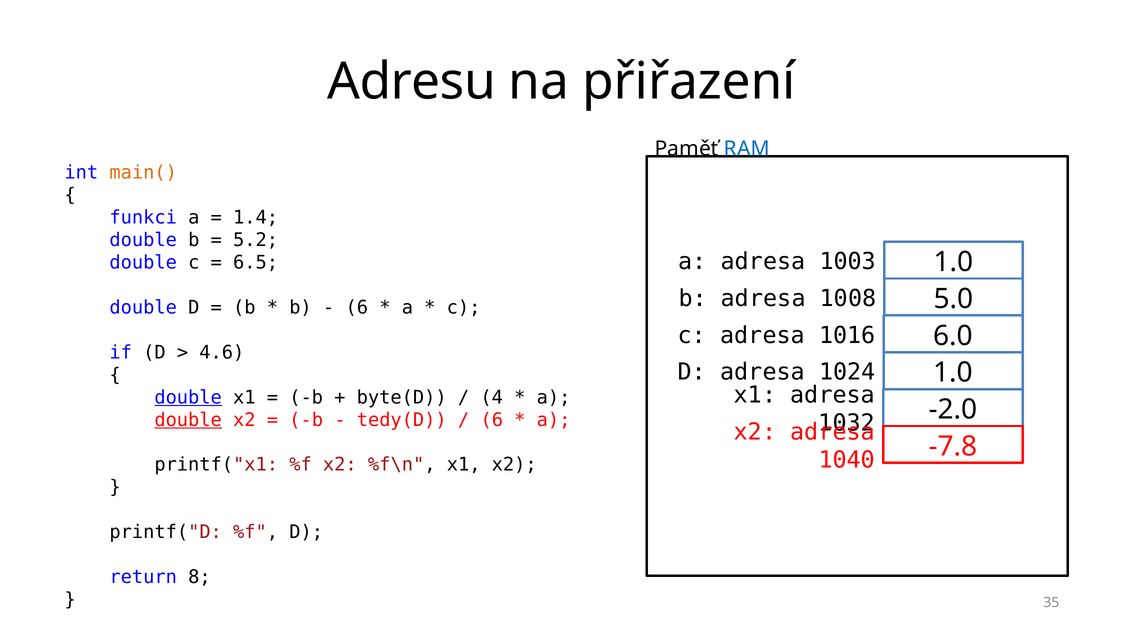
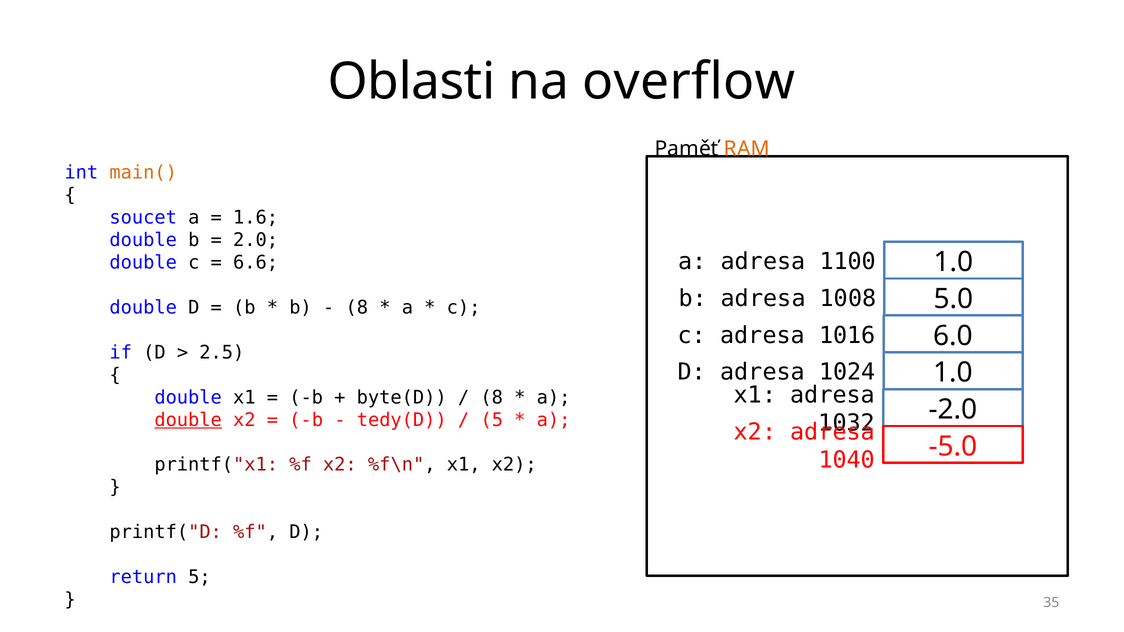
Adresu: Adresu -> Oblasti (412, 82)
přiřazení: přiřazení -> overflow (689, 82)
RAM colour: blue -> orange (747, 149)
funkci: funkci -> soucet (143, 218)
1.4: 1.4 -> 1.6 (256, 218)
5.2: 5.2 -> 2.0 (256, 240)
1003: 1003 -> 1100 (848, 262)
6.5: 6.5 -> 6.6 (256, 263)
6: 6 -> 8 (357, 308)
4.6: 4.6 -> 2.5 (222, 353)
double underline: present -> none (188, 398)
4: 4 -> 8 (492, 398)
6: 6 -> 5 (492, 420)
-7.8: -7.8 -> -5.0 (953, 447)
return 8: 8 -> 5 (199, 577)
